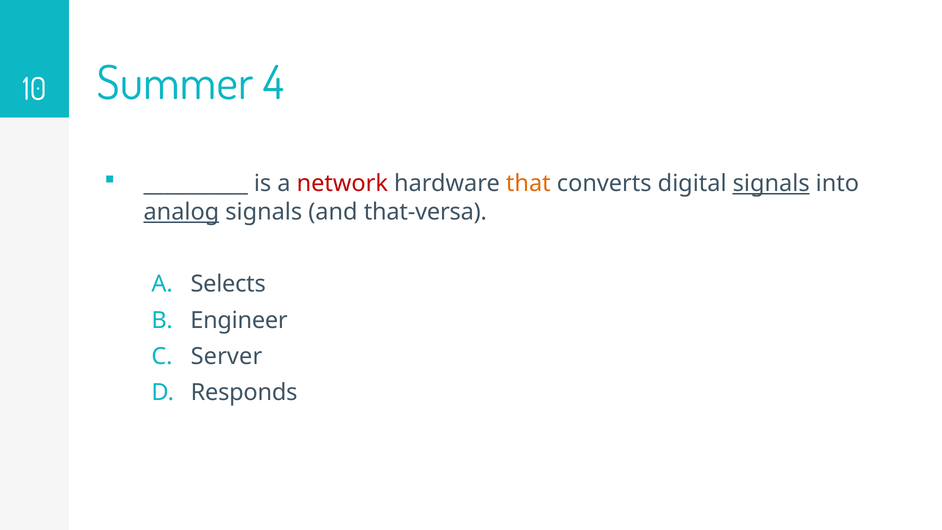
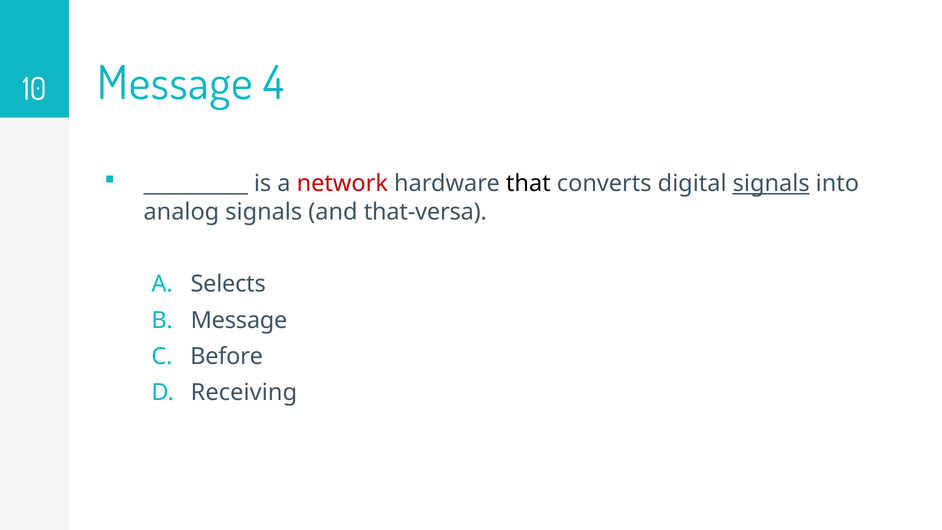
Summer: Summer -> Message (175, 84)
that colour: orange -> black (528, 184)
analog underline: present -> none (181, 212)
Engineer: Engineer -> Message (239, 320)
Server: Server -> Before (227, 356)
Responds: Responds -> Receiving (244, 393)
